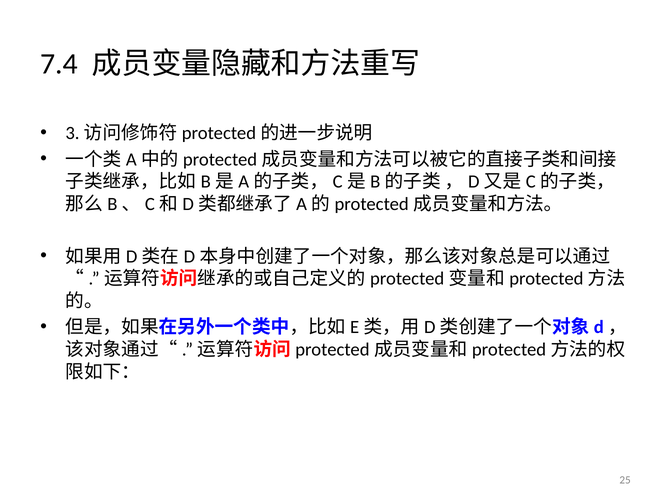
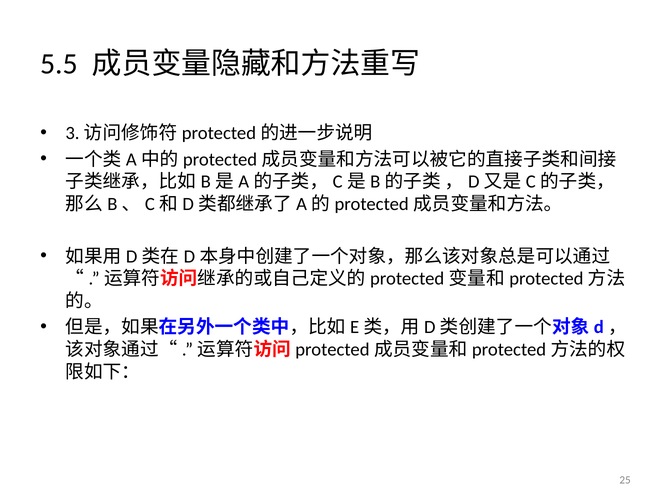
7.4: 7.4 -> 5.5 (59, 64)
